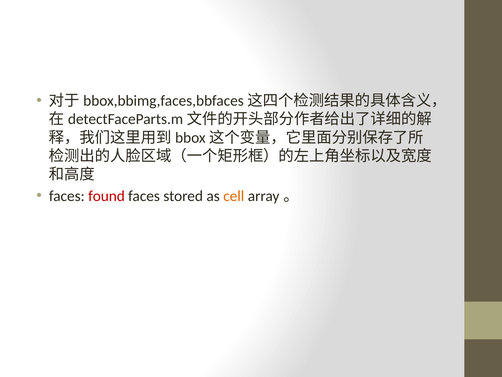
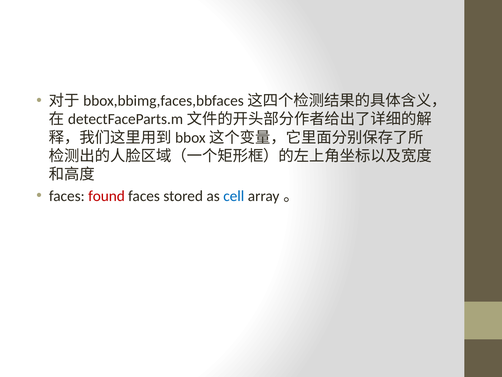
cell colour: orange -> blue (234, 196)
